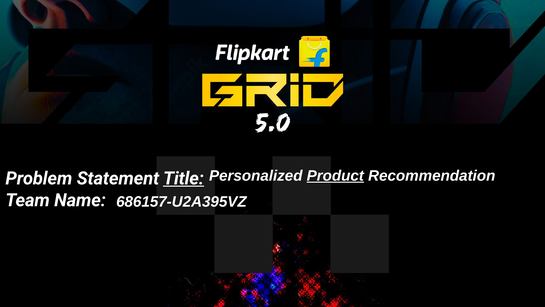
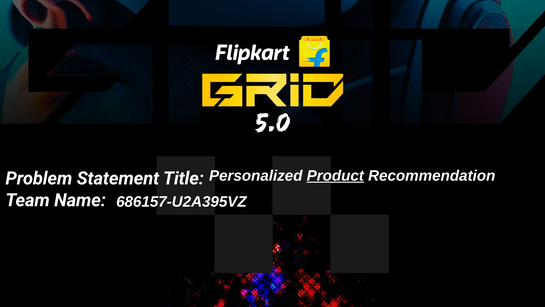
Title underline: present -> none (184, 178)
